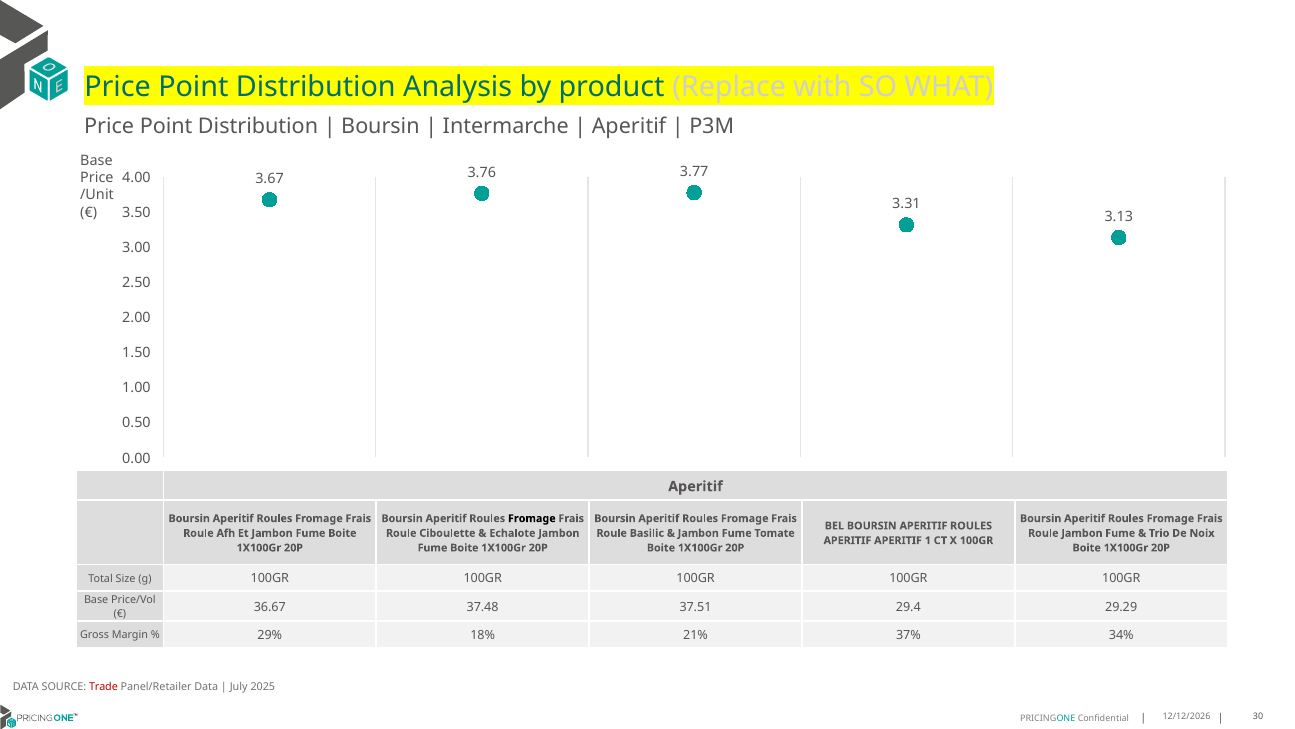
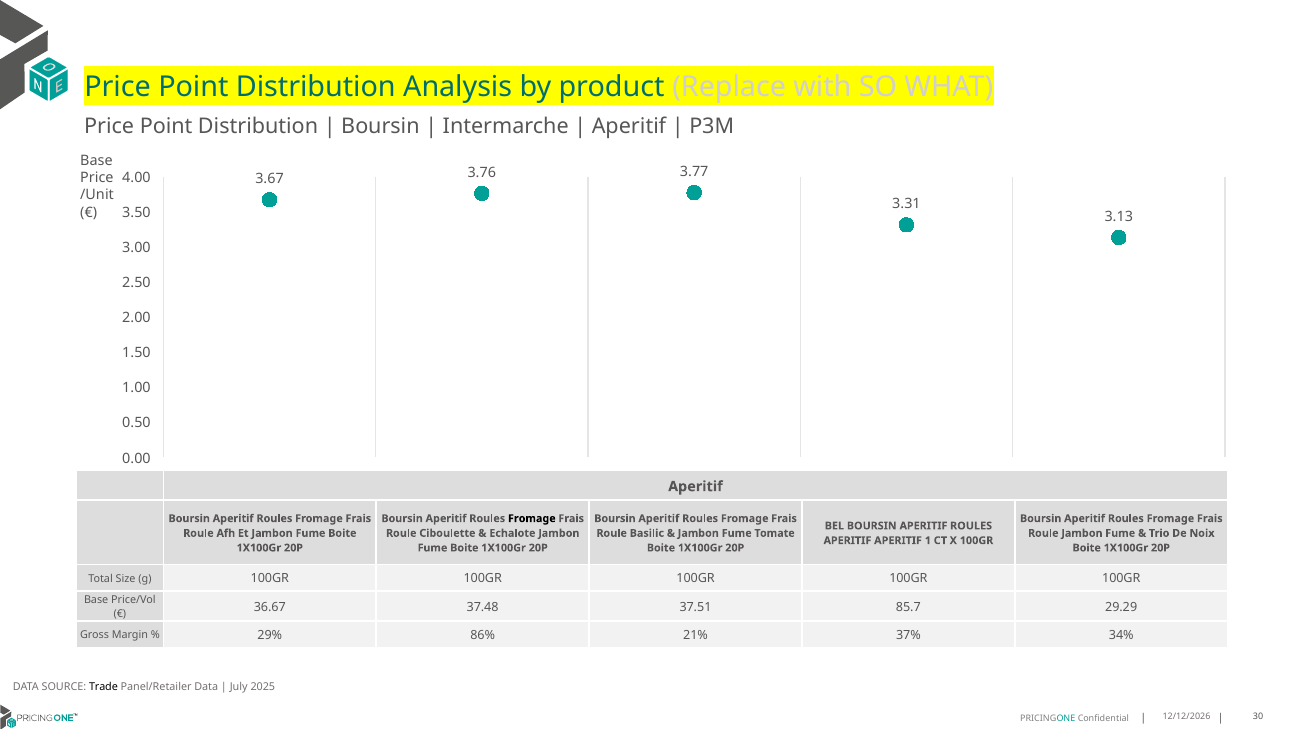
29.4: 29.4 -> 85.7 (908, 607)
18%: 18% -> 86% (483, 635)
Trade colour: red -> black (103, 686)
